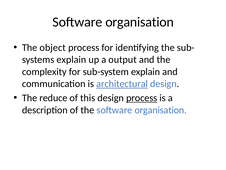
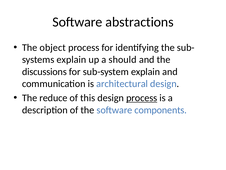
organisation: organisation -> abstractions (140, 22)
output: output -> should (123, 59)
complexity: complexity -> discussions (44, 72)
architectural underline: present -> none (122, 84)
the software organisation: organisation -> components (161, 110)
